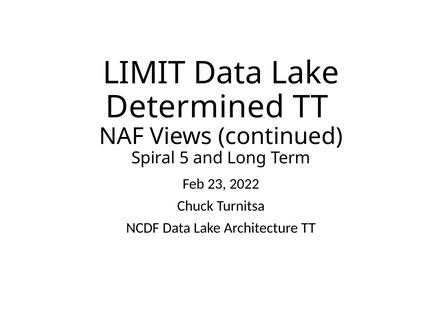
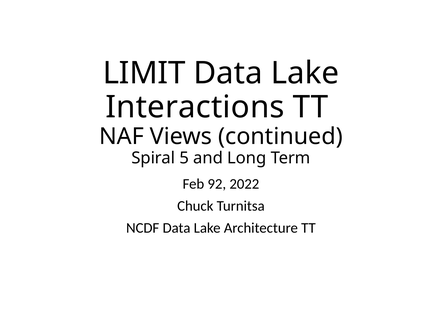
Determined: Determined -> Interactions (195, 107)
23: 23 -> 92 (217, 184)
